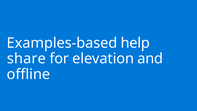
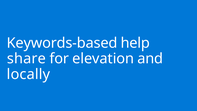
Examples-based: Examples-based -> Keywords-based (62, 43)
offline: offline -> locally (28, 74)
